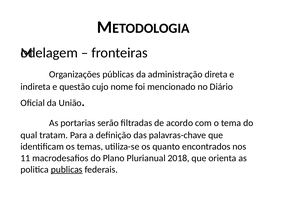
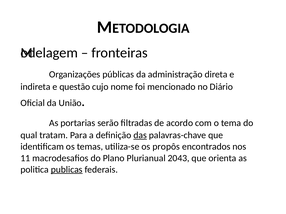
das underline: none -> present (140, 136)
quanto: quanto -> propôs (166, 147)
2018: 2018 -> 2043 (179, 158)
